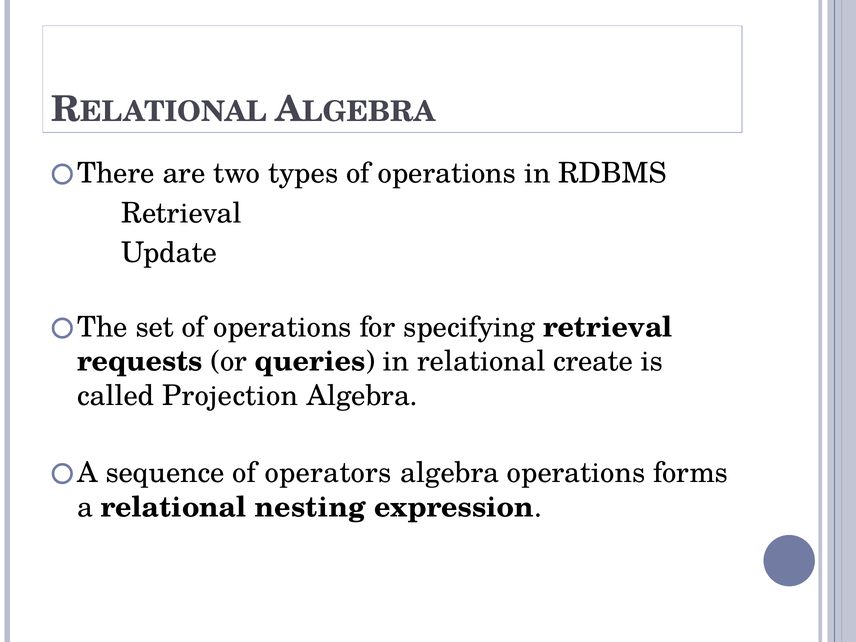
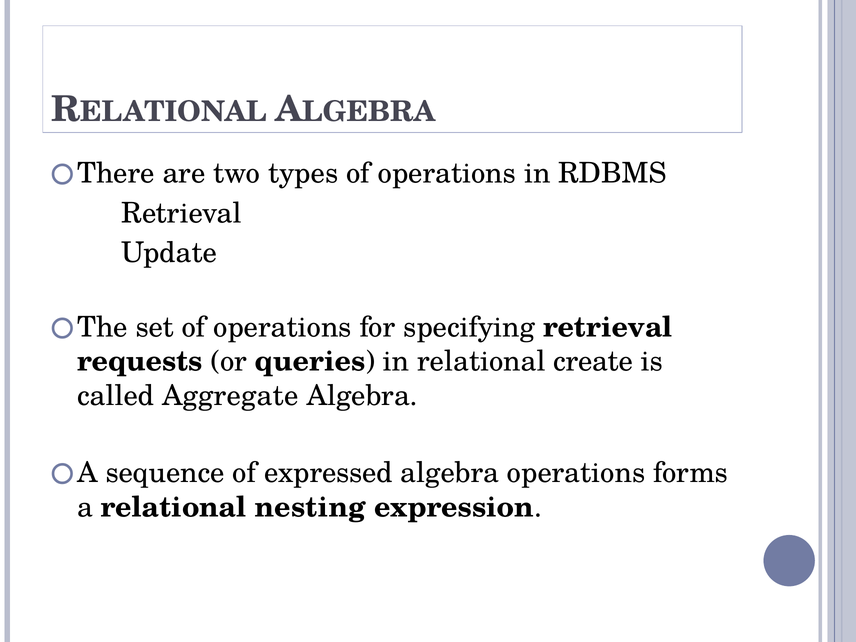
Projection: Projection -> Aggregate (230, 396)
operators: operators -> expressed (328, 473)
